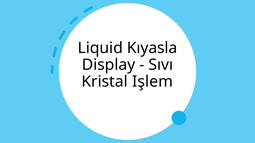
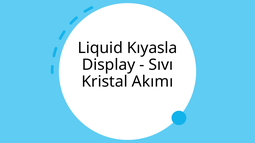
Işlem: Işlem -> Akımı (153, 82)
